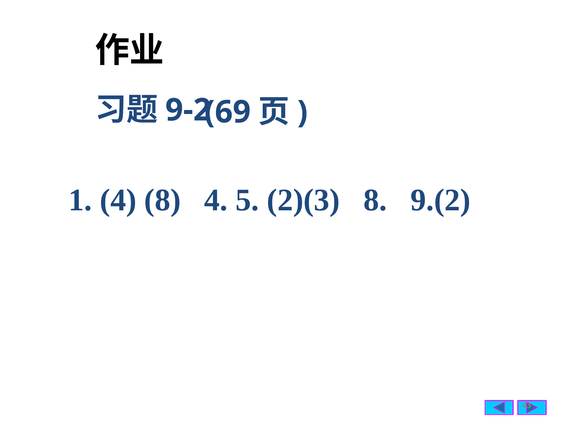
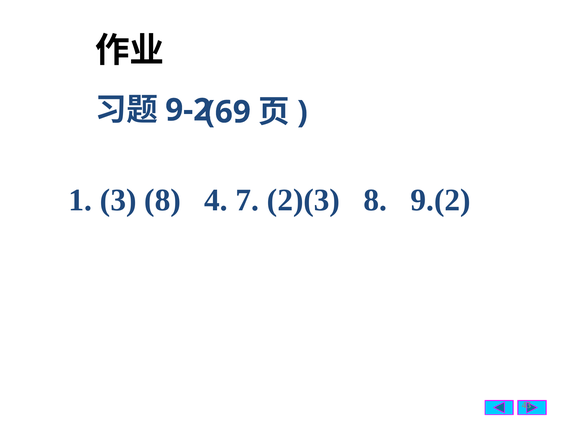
1 4: 4 -> 3 (118, 200)
5: 5 -> 7 (247, 200)
